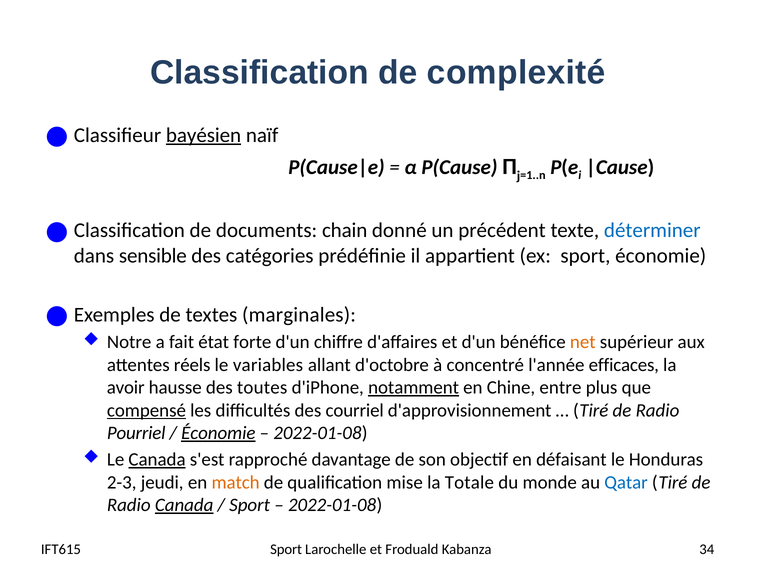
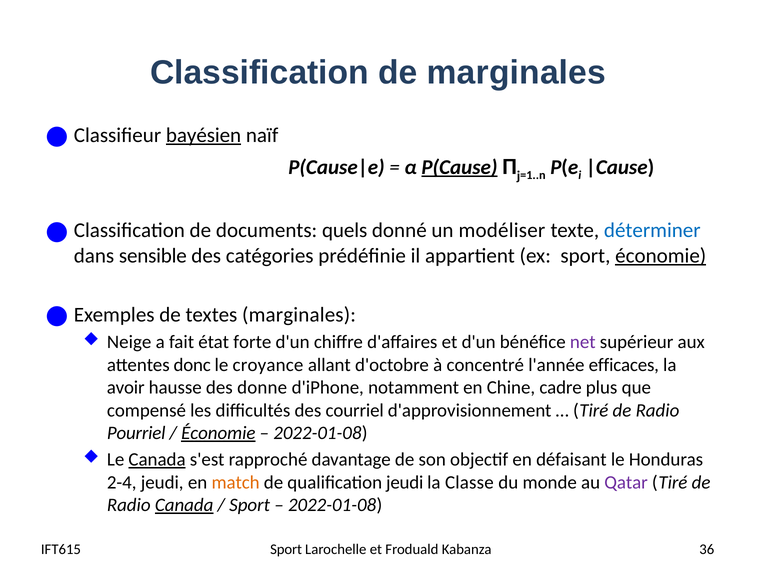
de complexité: complexité -> marginales (516, 72)
P(Cause underline: none -> present (459, 167)
chain: chain -> quels (345, 230)
précédent: précédent -> modéliser (502, 230)
économie underline: none -> present (661, 256)
Notre: Notre -> Neige (129, 342)
net colour: orange -> purple (583, 342)
réels: réels -> donc (192, 365)
variables: variables -> croyance (268, 365)
toutes: toutes -> donne (262, 387)
notamment underline: present -> none (414, 387)
entre: entre -> cadre (561, 387)
compensé underline: present -> none (146, 410)
2-3: 2-3 -> 2-4 (122, 482)
qualification mise: mise -> jeudi (405, 482)
Totale: Totale -> Classe (469, 482)
Qatar colour: blue -> purple (626, 482)
34: 34 -> 36 (707, 549)
